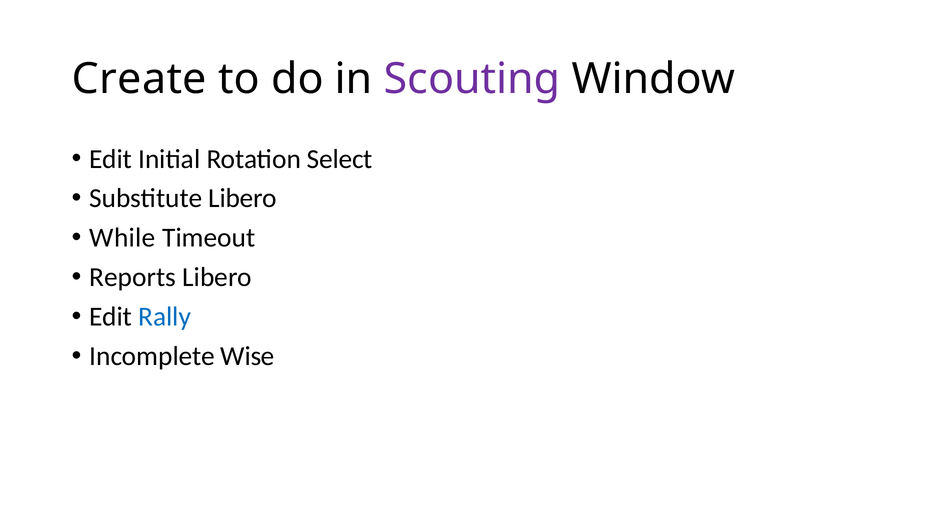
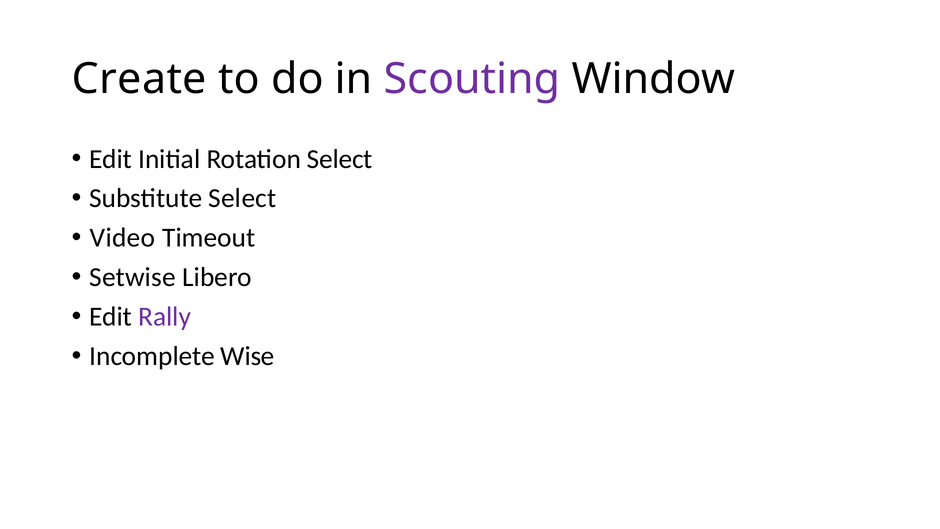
Substitute Libero: Libero -> Select (242, 198)
While: While -> Video (123, 238)
Reports: Reports -> Setwise (133, 277)
Rally colour: blue -> purple (165, 317)
